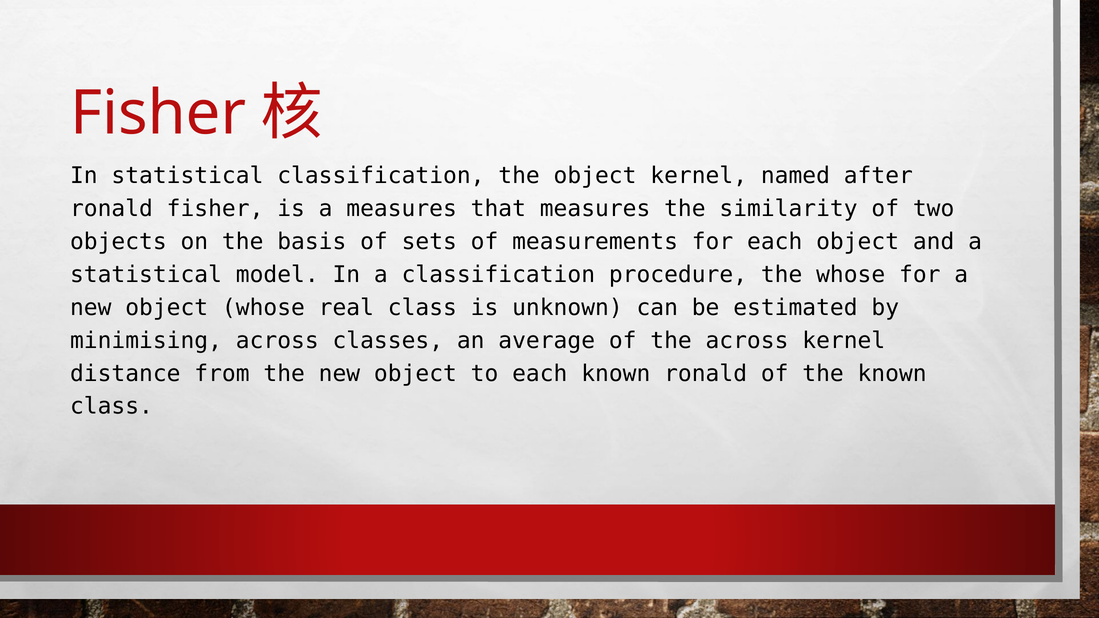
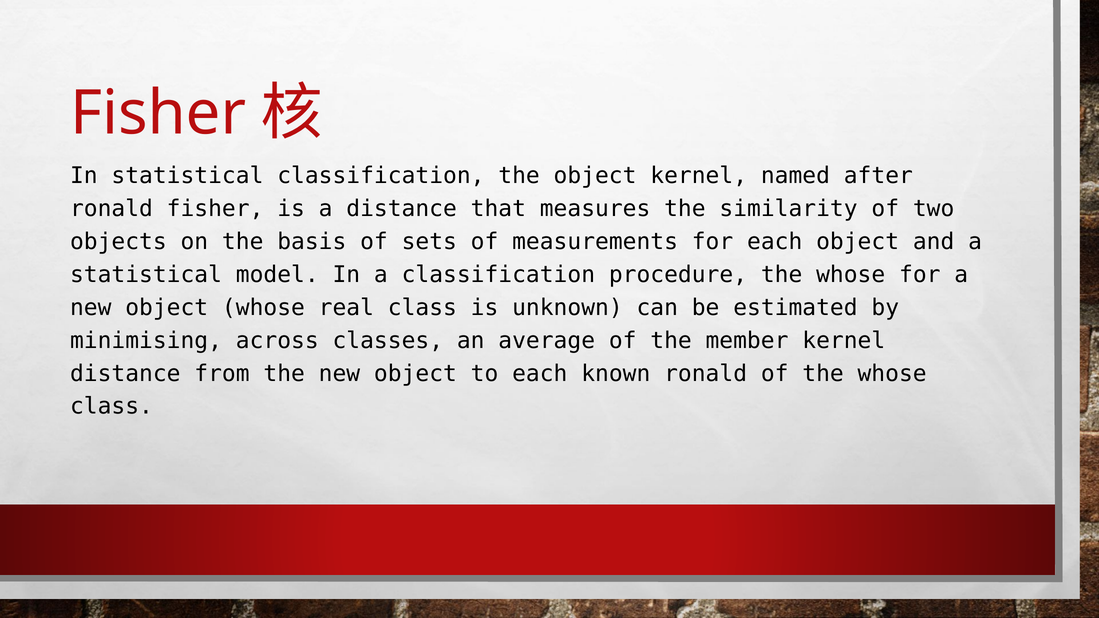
a measures: measures -> distance (402, 209)
the across: across -> member (747, 341)
of the known: known -> whose (892, 374)
